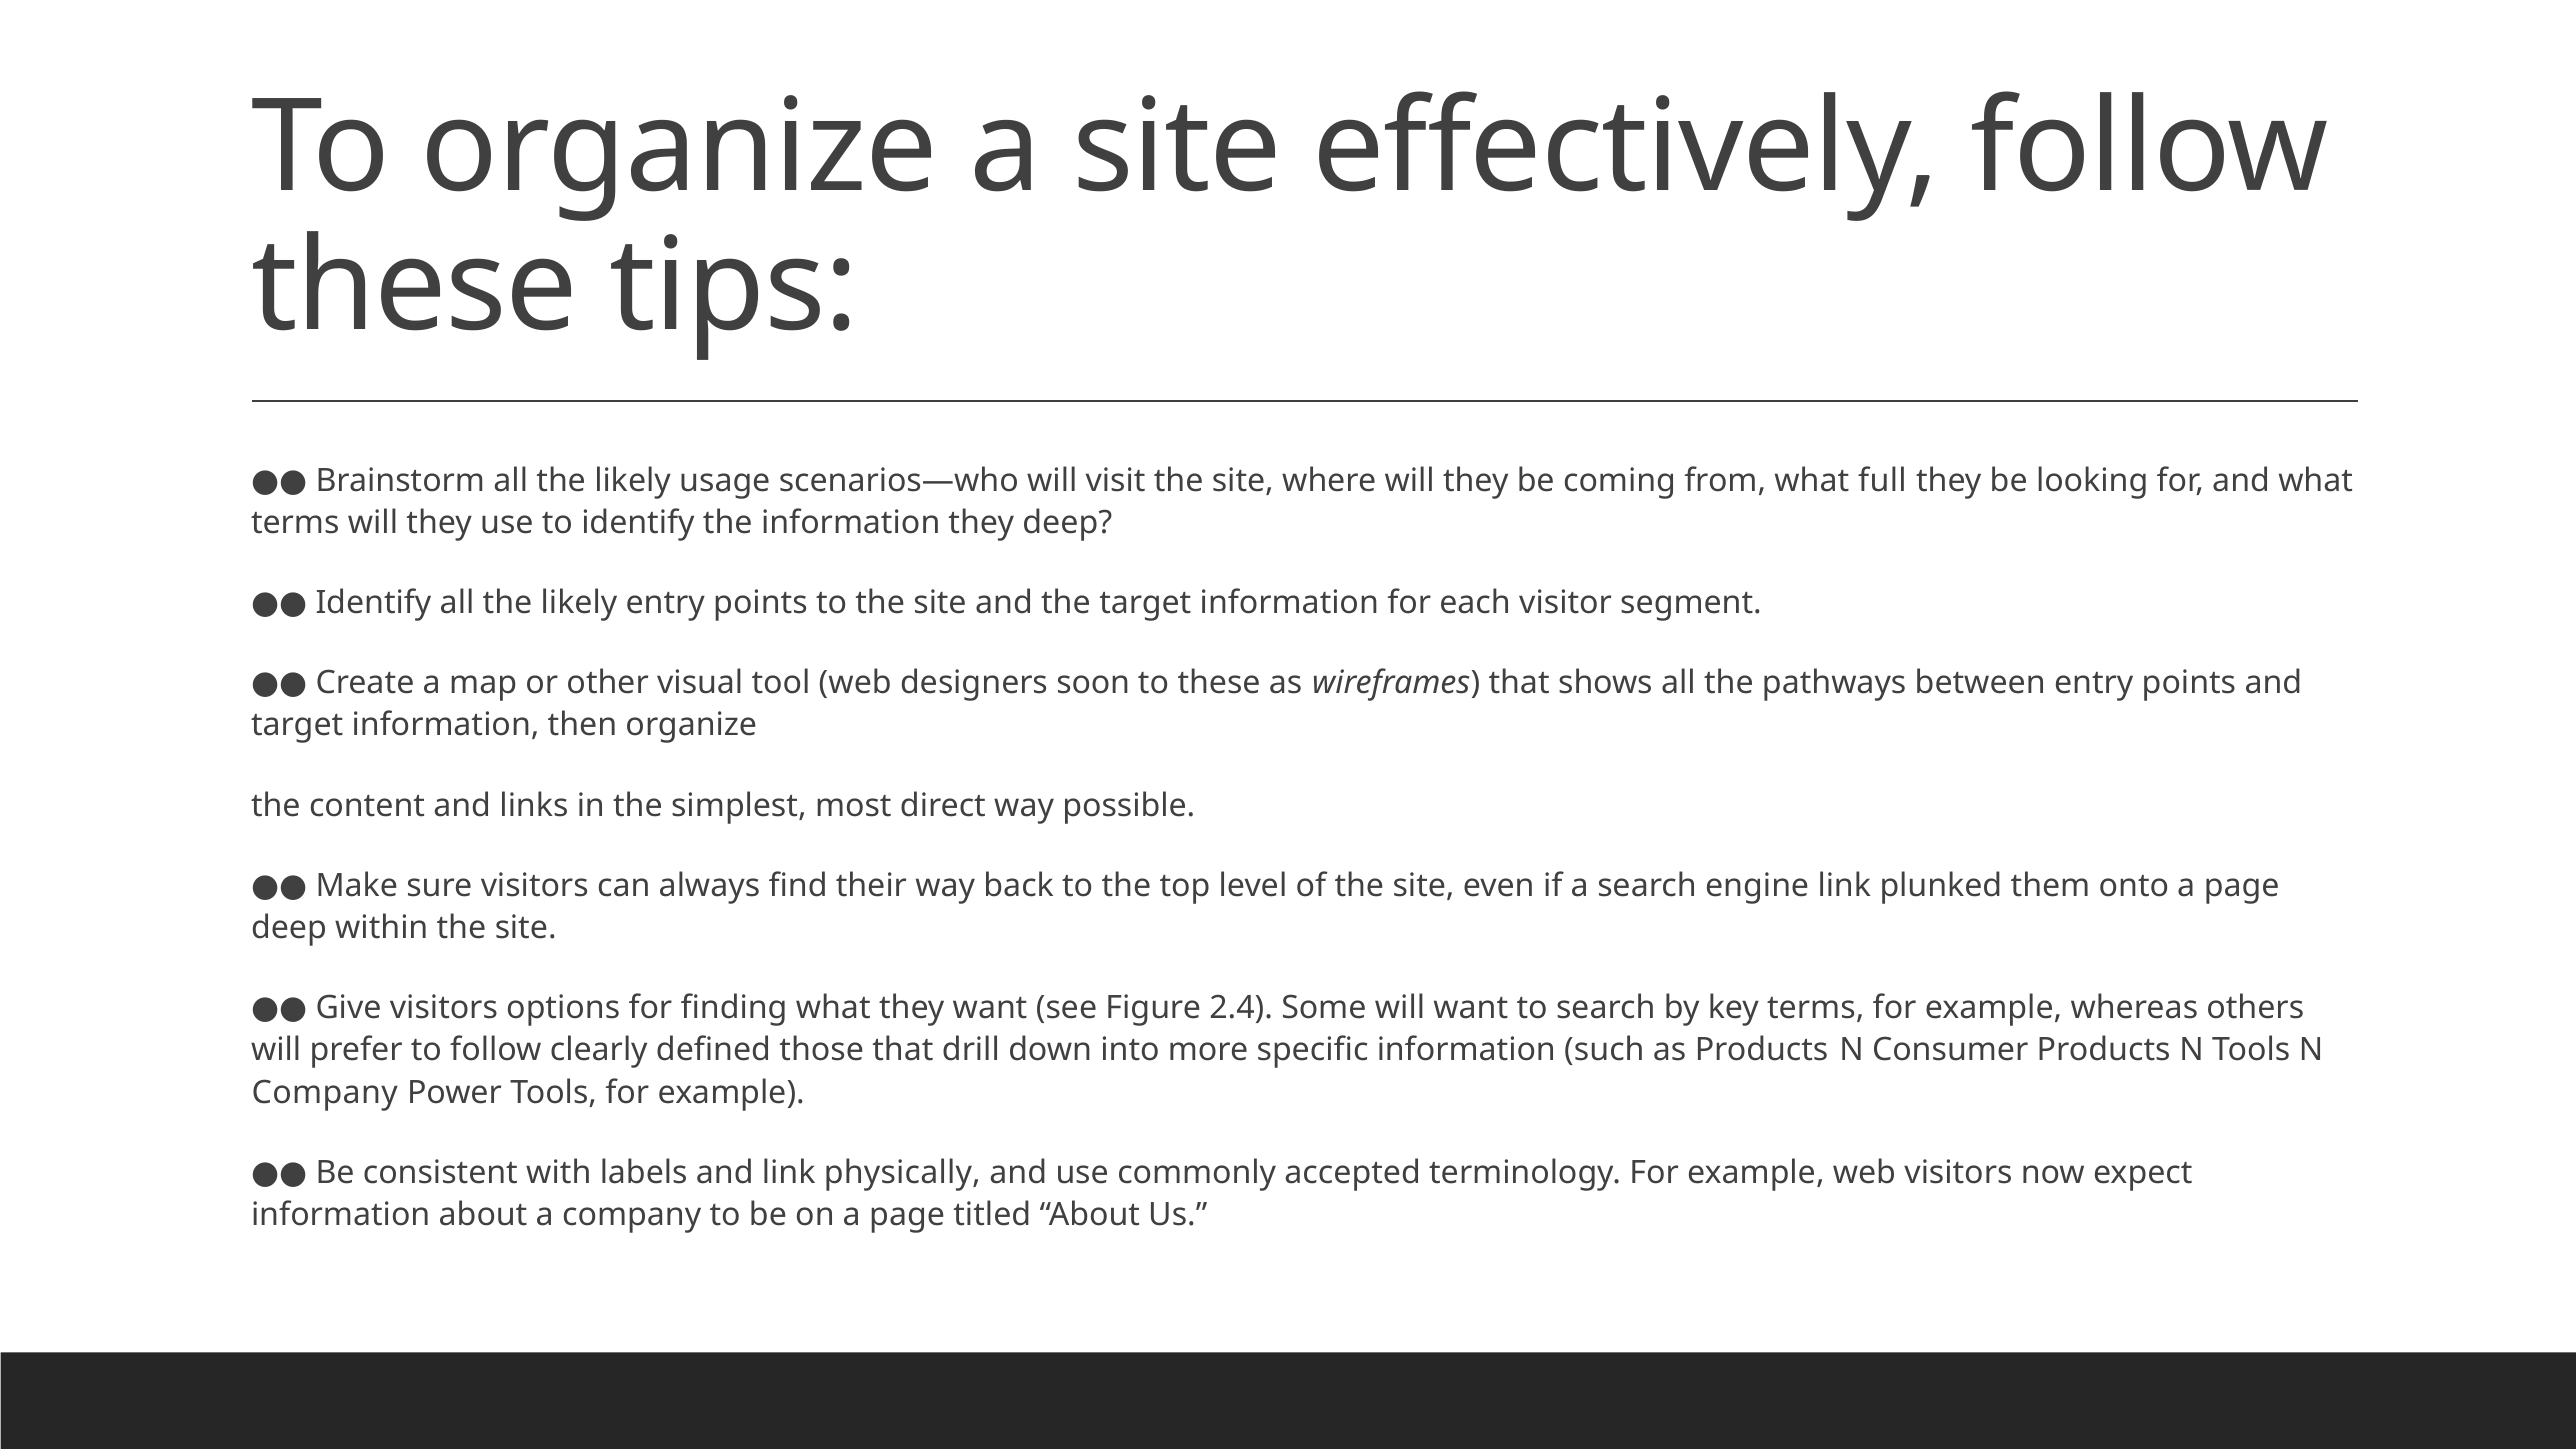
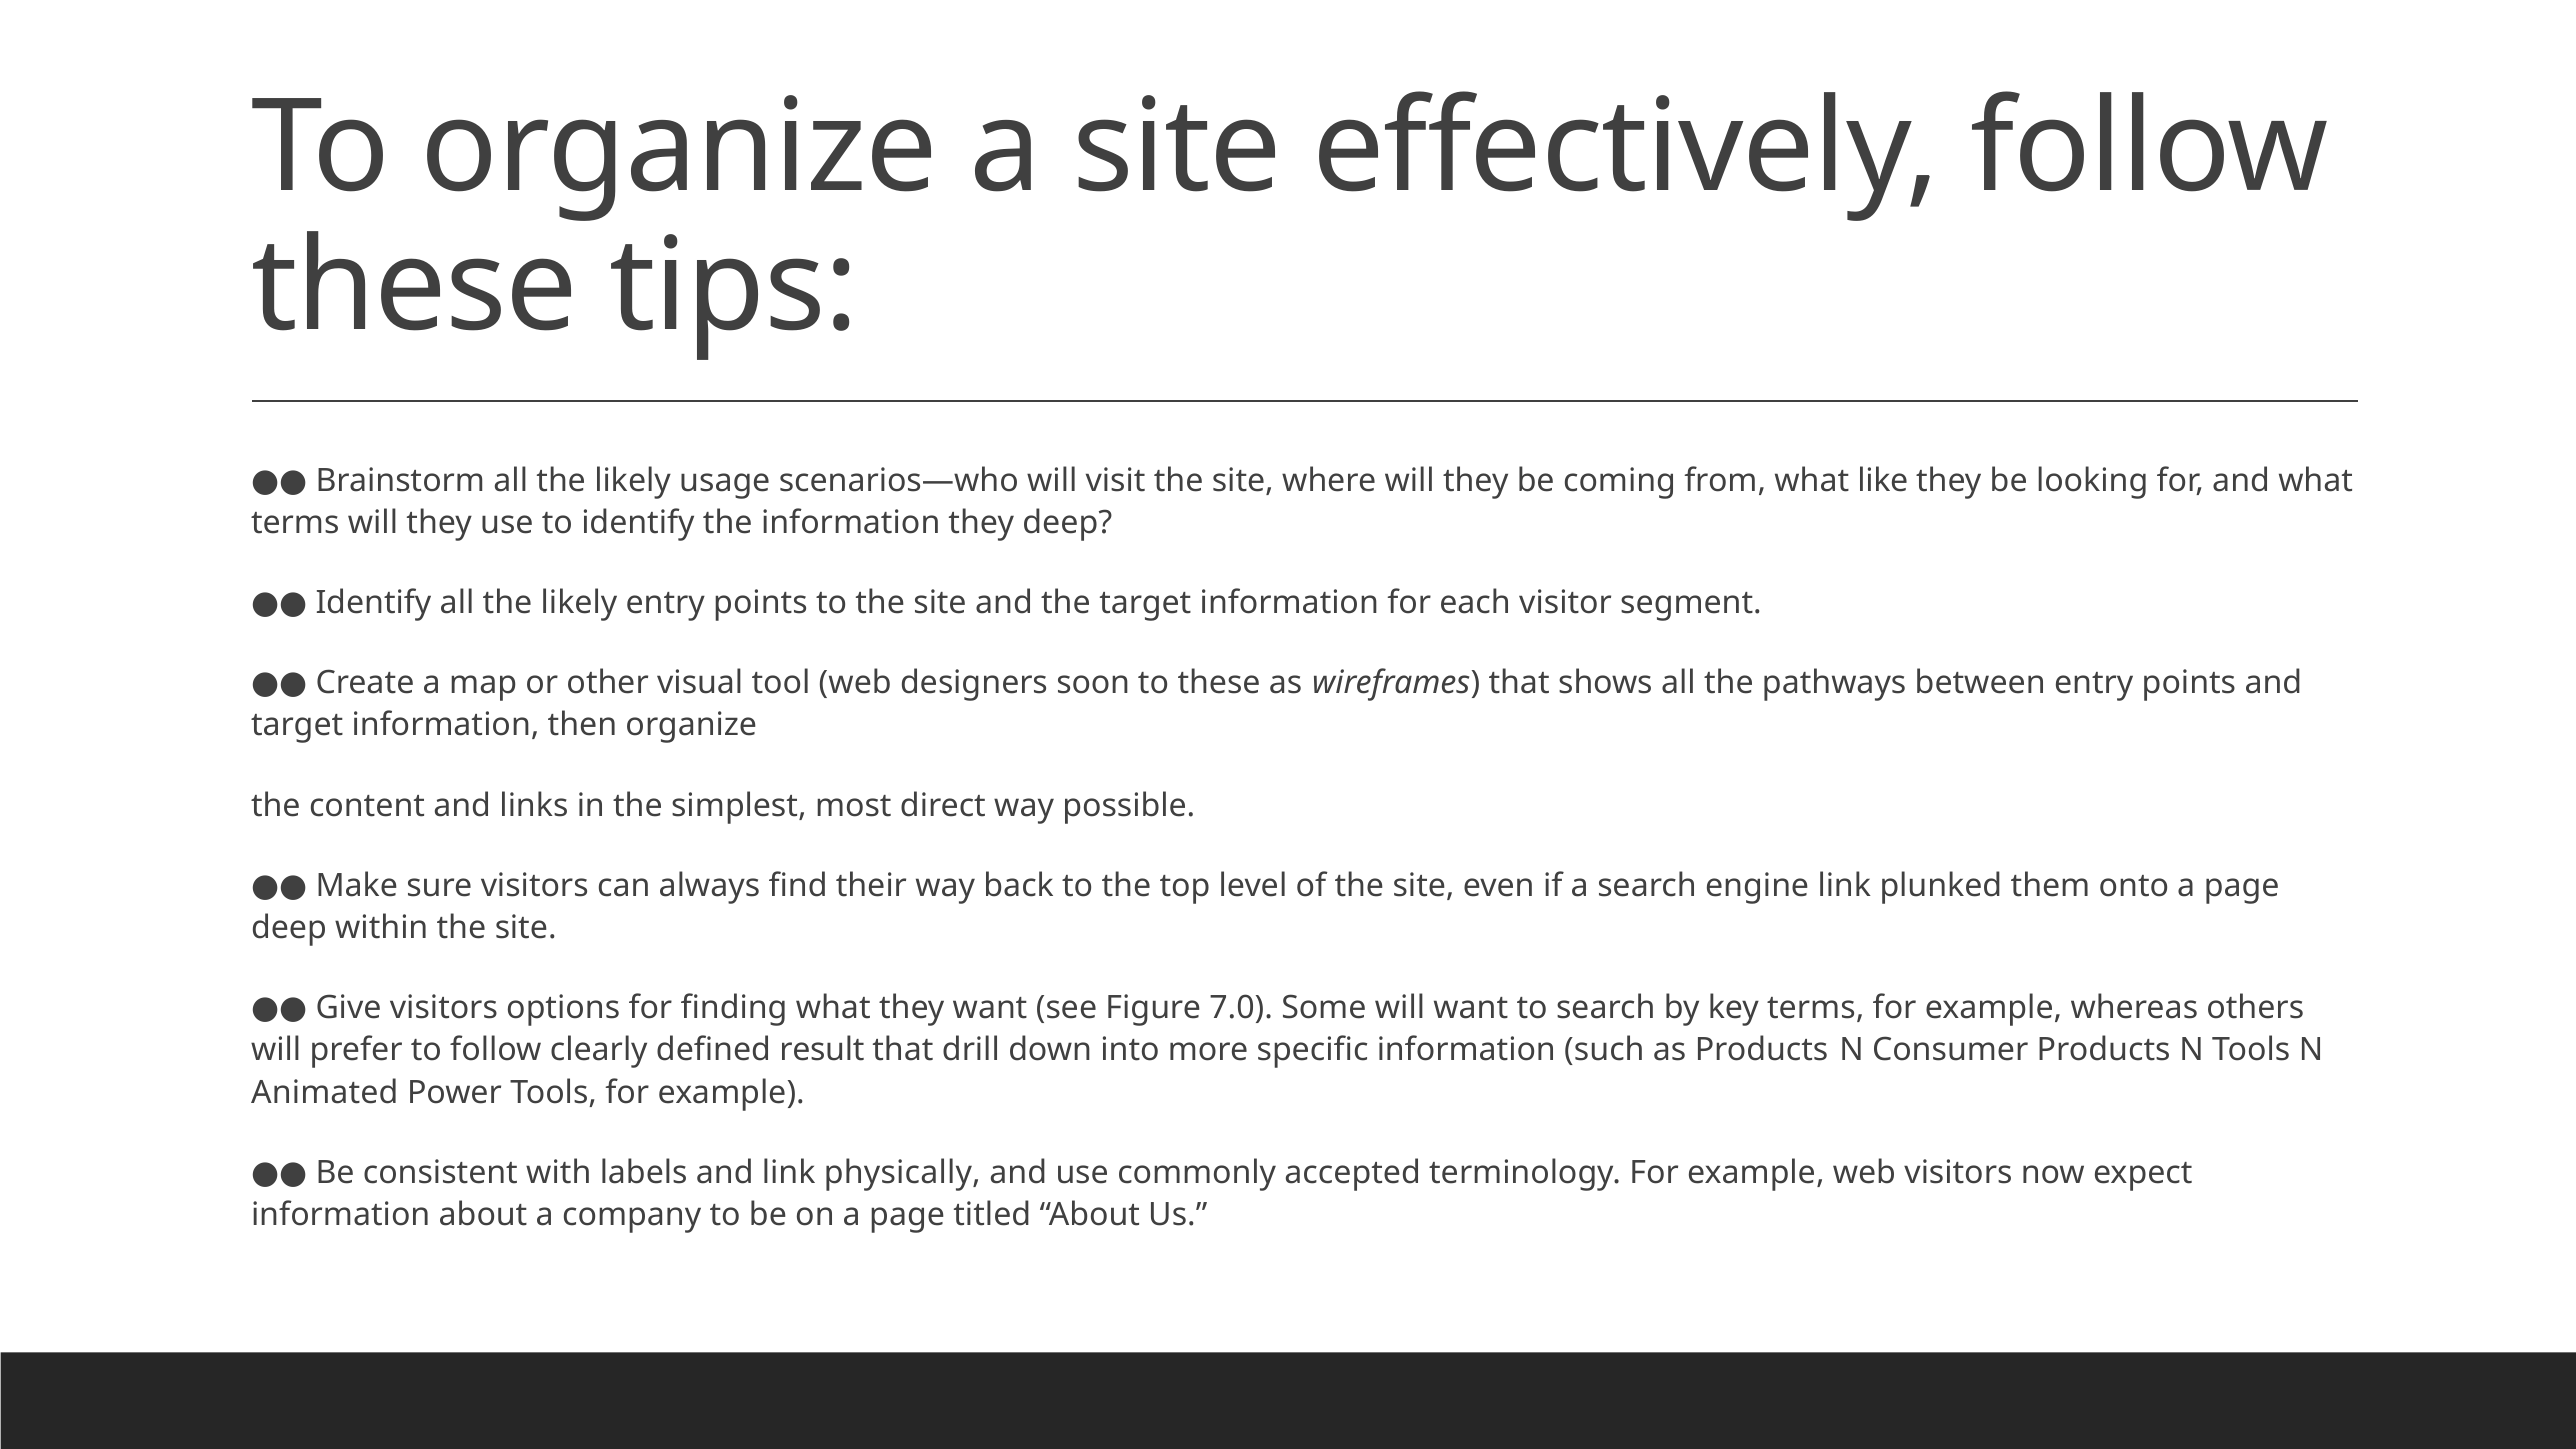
full: full -> like (1883, 480)
2.4: 2.4 -> 7.0 (1241, 1008)
those: those -> result (822, 1050)
Company: Company -> Animated (325, 1093)
